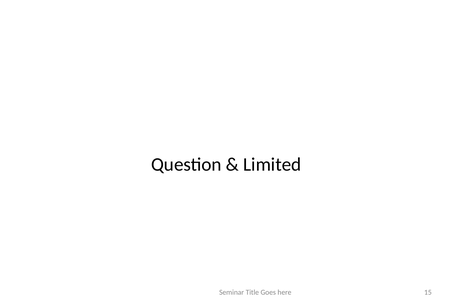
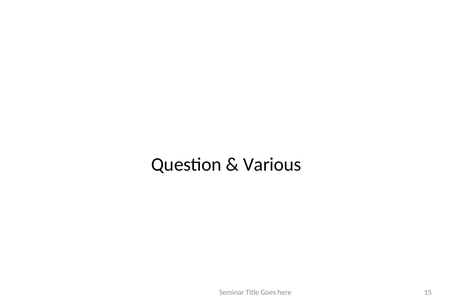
Limited: Limited -> Various (272, 164)
